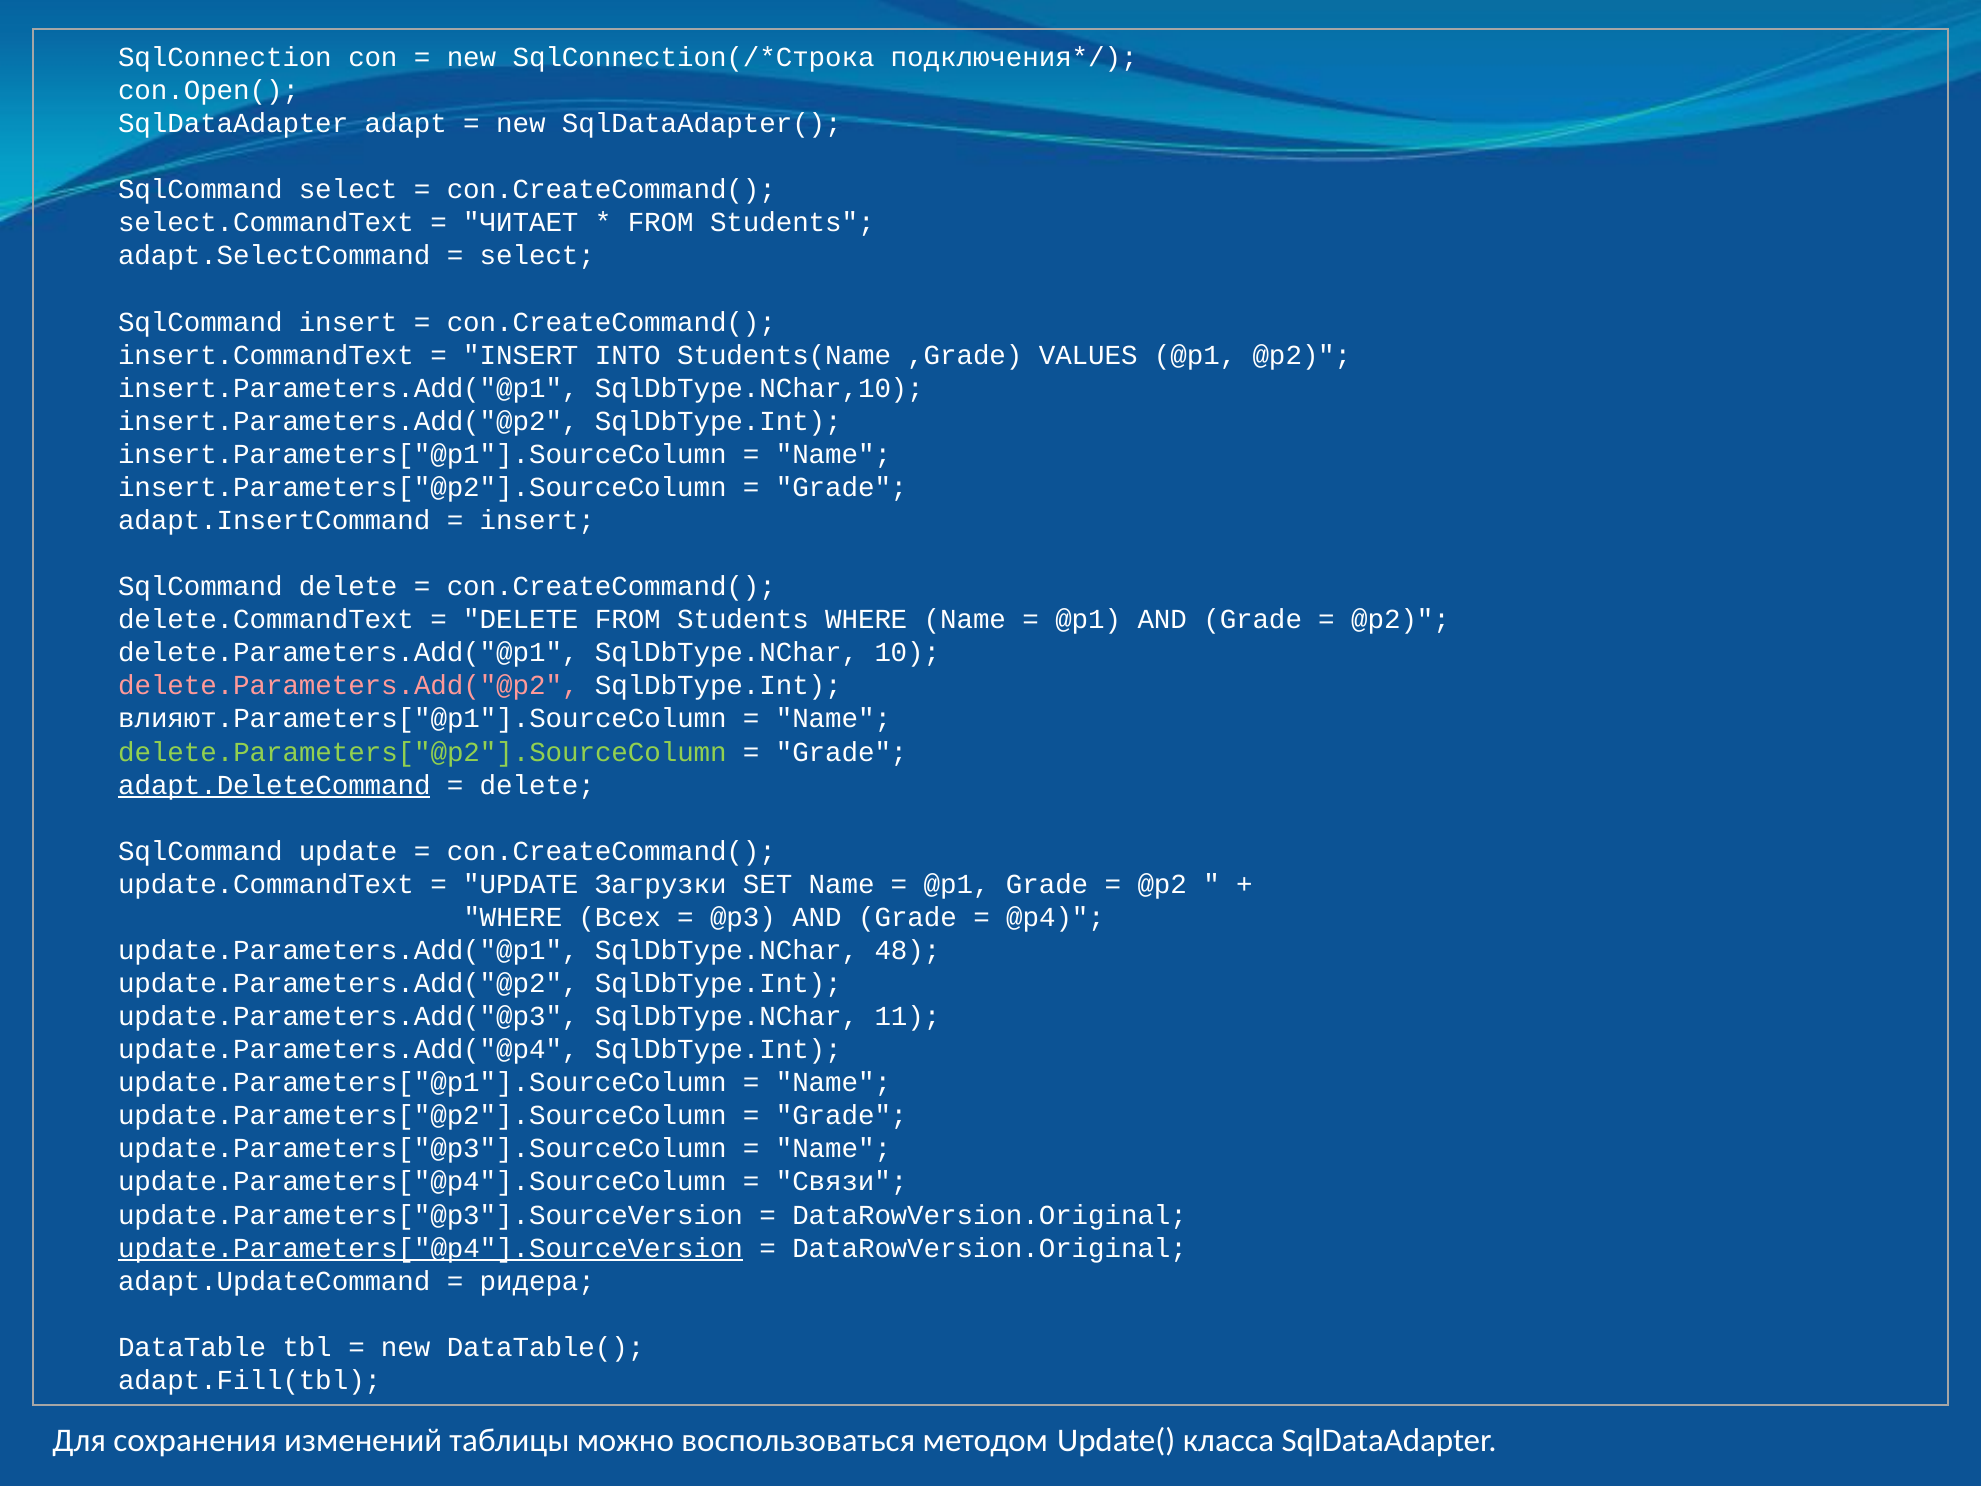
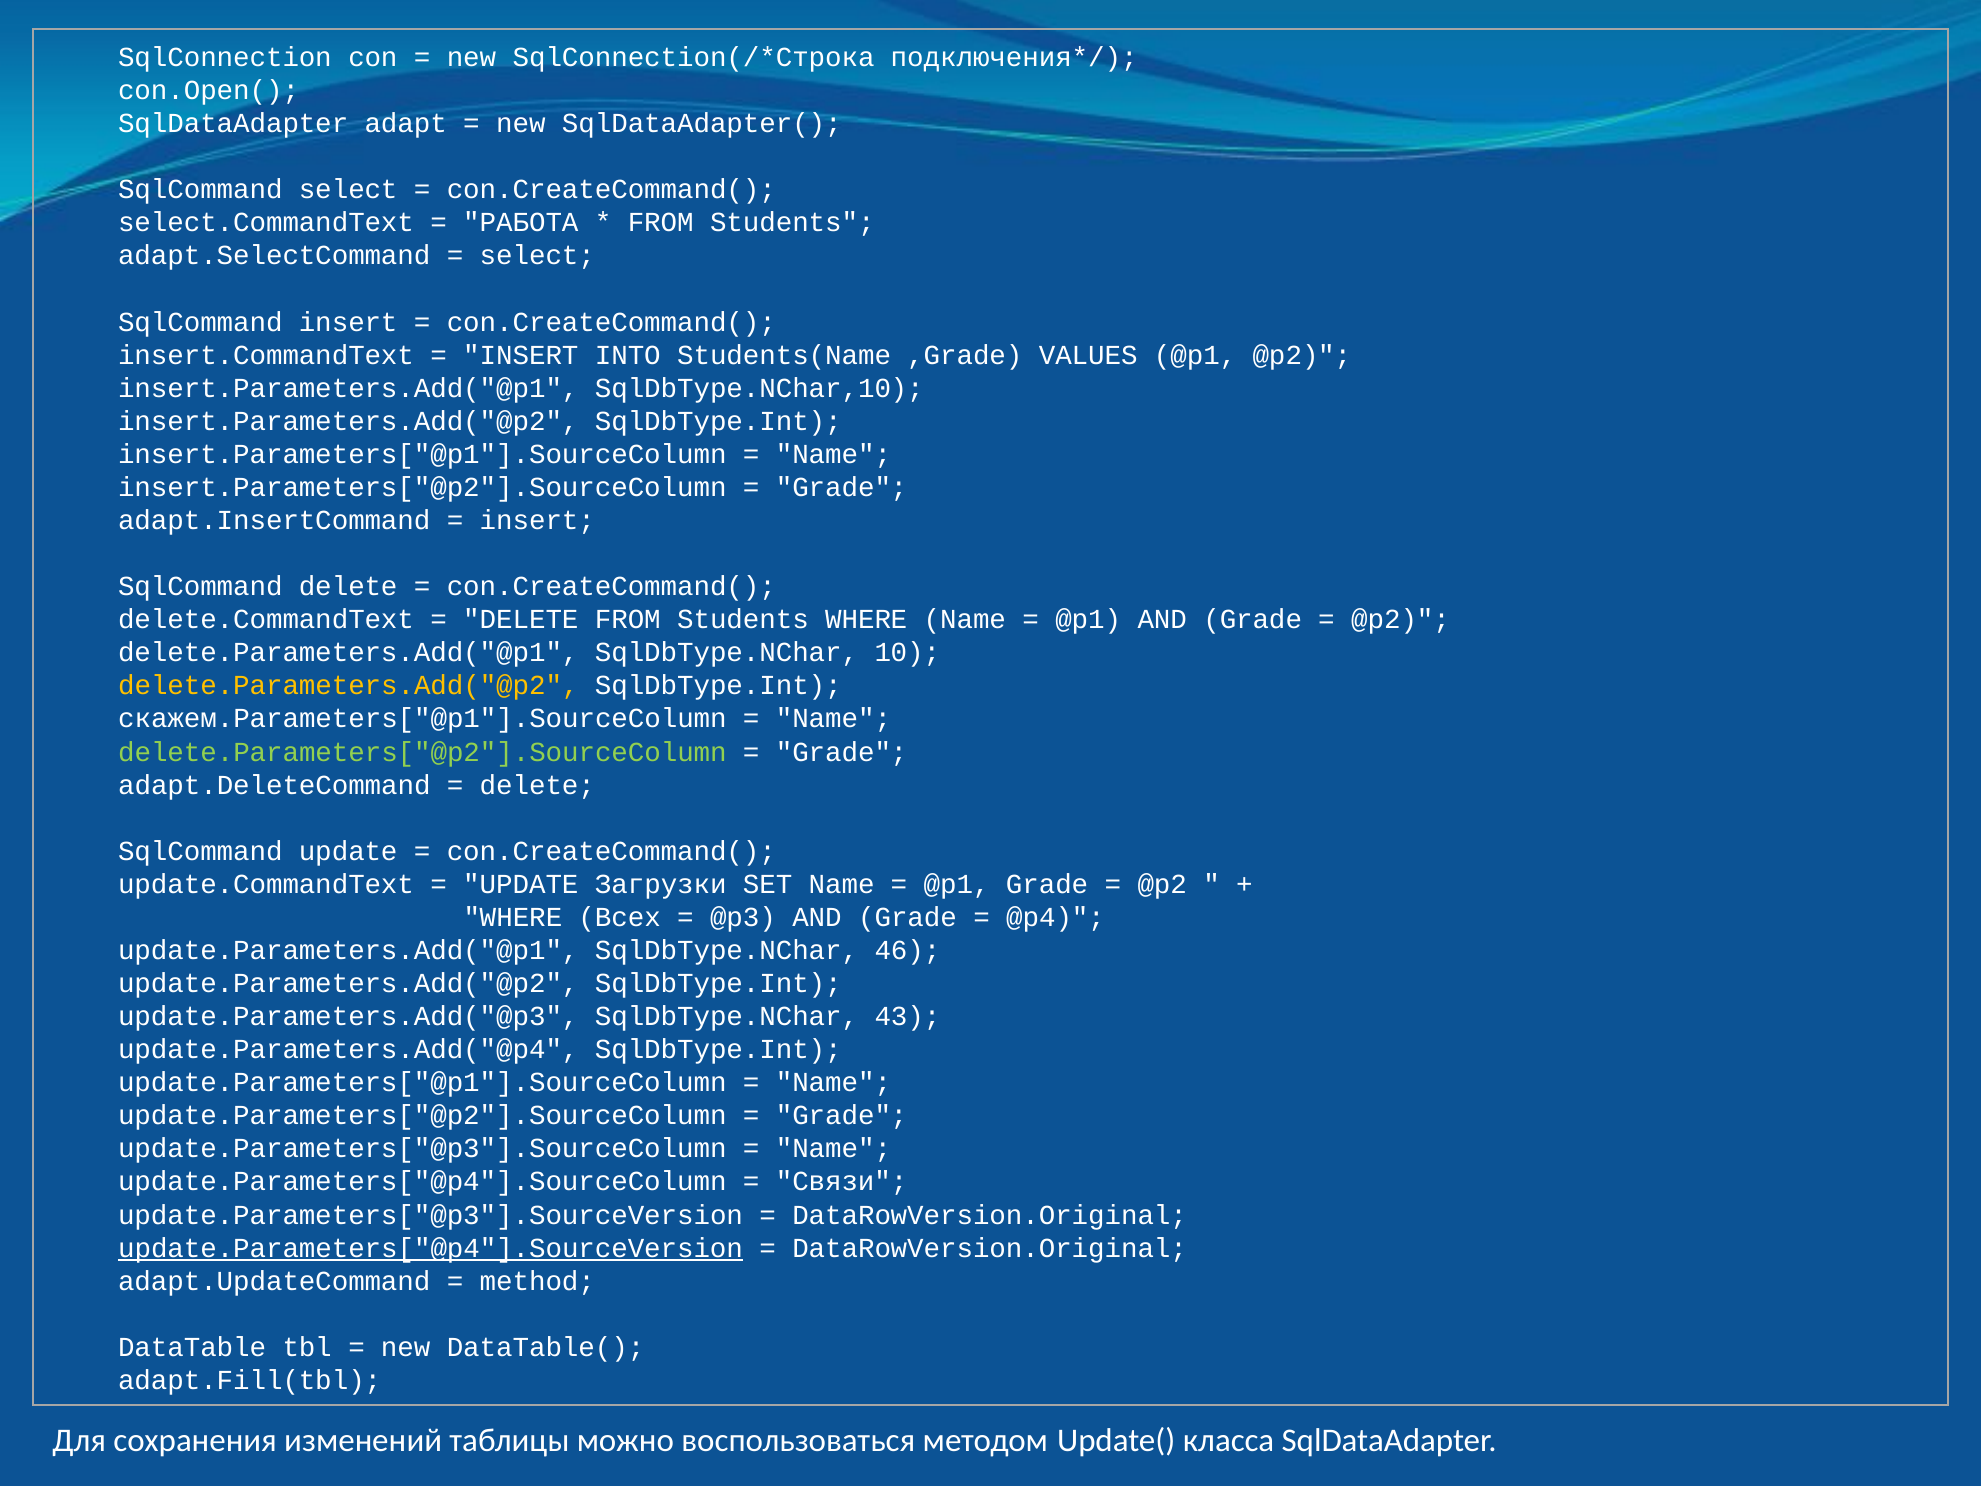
ЧИТАЕТ: ЧИТАЕТ -> РАБОТА (521, 223)
delete.Parameters.Add("@p2 colour: pink -> yellow (348, 686)
влияют.Parameters["@p1"].SourceColumn: влияют.Parameters["@p1"].SourceColumn -> скажем.Parameters["@p1"].SourceColumn (422, 719)
adapt.DeleteCommand underline: present -> none (274, 785)
48: 48 -> 46 (907, 950)
11: 11 -> 43 (907, 1016)
ридера: ридера -> method (537, 1281)
